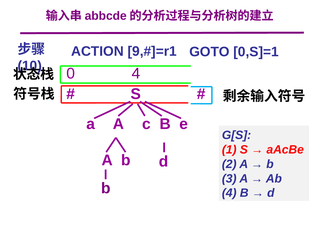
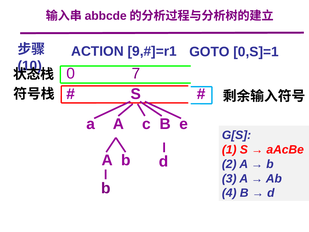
0 4: 4 -> 7 (136, 73)
